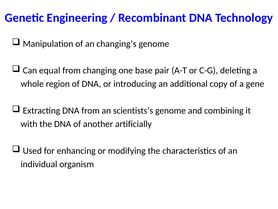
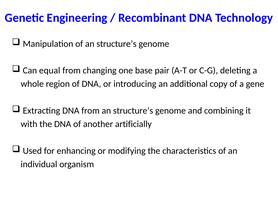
of an changing’s: changing’s -> structure’s (117, 44)
from an scientists’s: scientists’s -> structure’s (133, 110)
